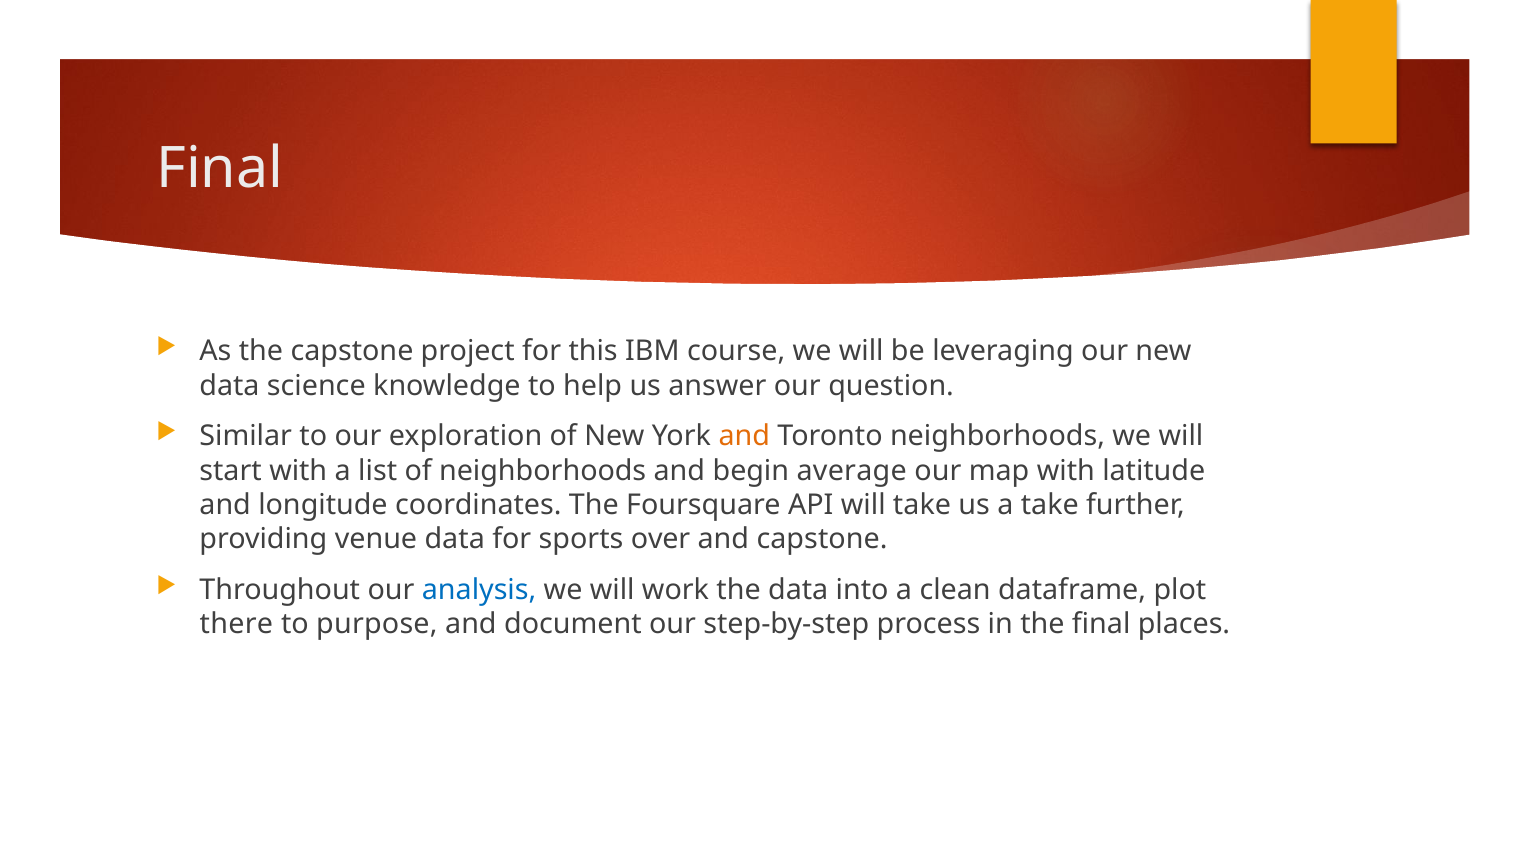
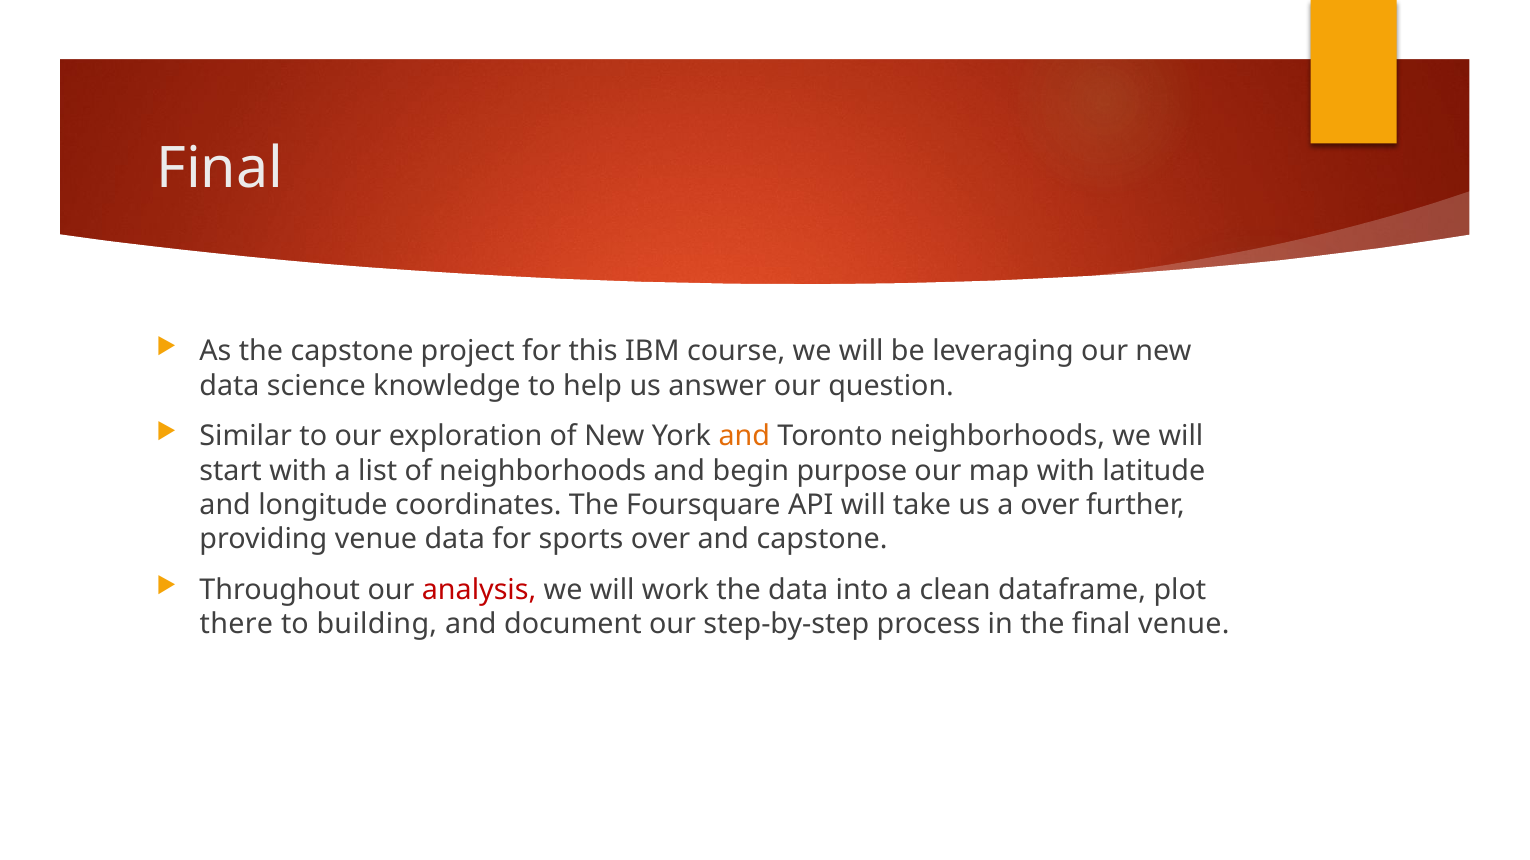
average: average -> purpose (852, 471)
a take: take -> over (1050, 505)
analysis colour: blue -> red (479, 590)
purpose: purpose -> building (377, 625)
final places: places -> venue (1184, 625)
